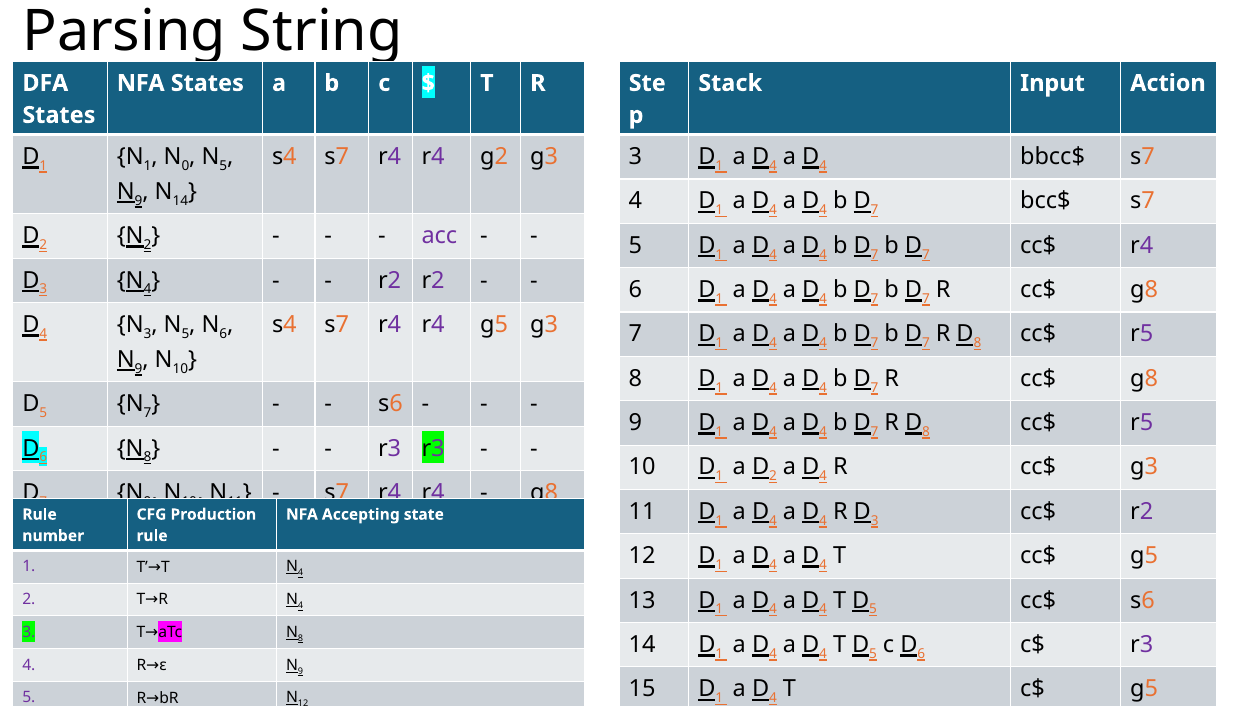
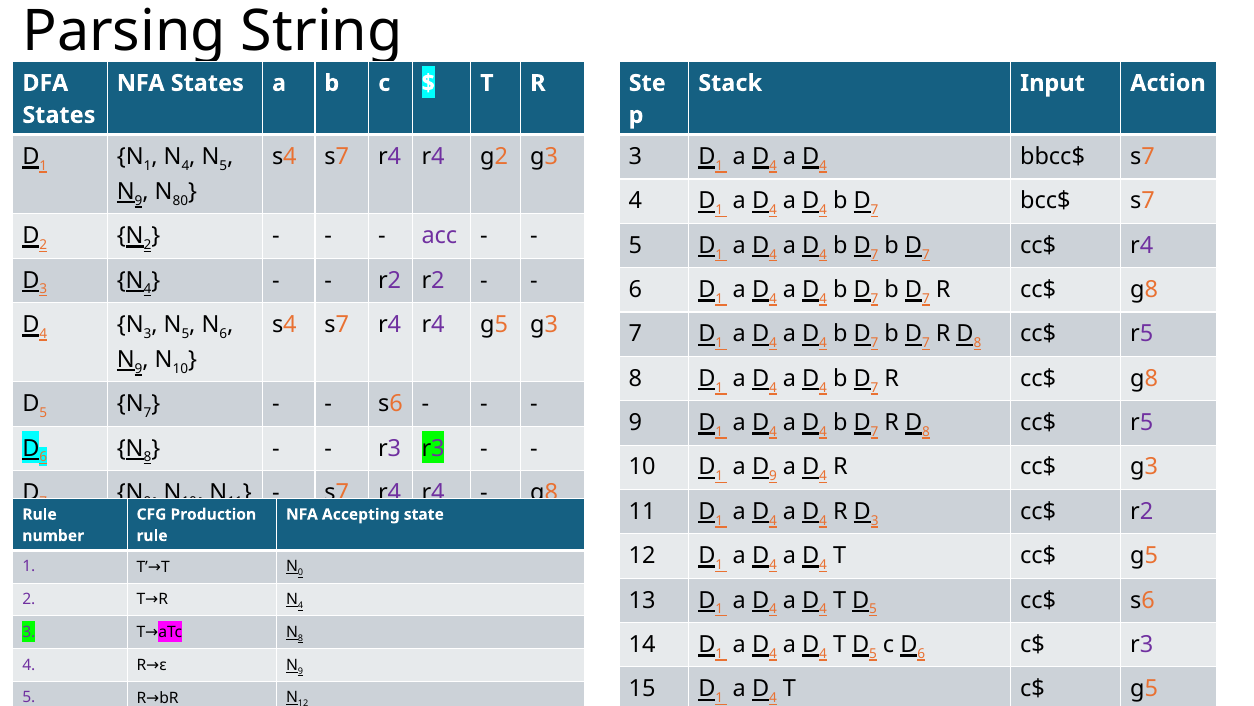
0: 0 -> 4 (185, 166)
14: 14 -> 80 (180, 201)
2: 2 -> 9 (773, 476)
4: 4 -> 0 (301, 572)
